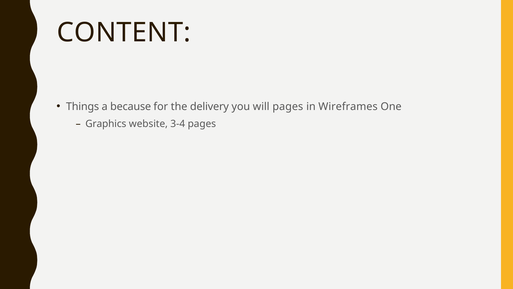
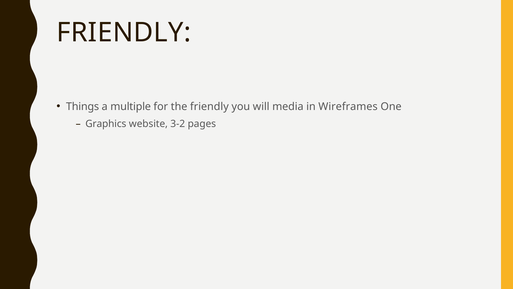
CONTENT: CONTENT -> FRIENDLY (124, 32)
because: because -> multiple (131, 107)
the delivery: delivery -> friendly (209, 107)
will pages: pages -> media (288, 107)
3-4: 3-4 -> 3-2 (178, 124)
